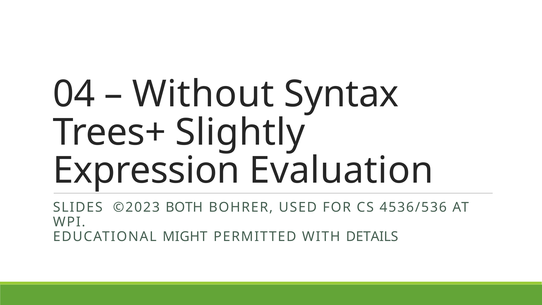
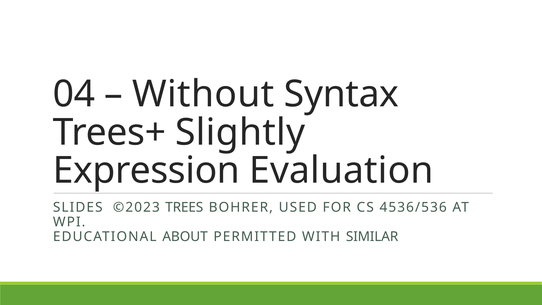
BOTH: BOTH -> TREES (184, 207)
MIGHT: MIGHT -> ABOUT (185, 237)
DETAILS: DETAILS -> SIMILAR (372, 237)
